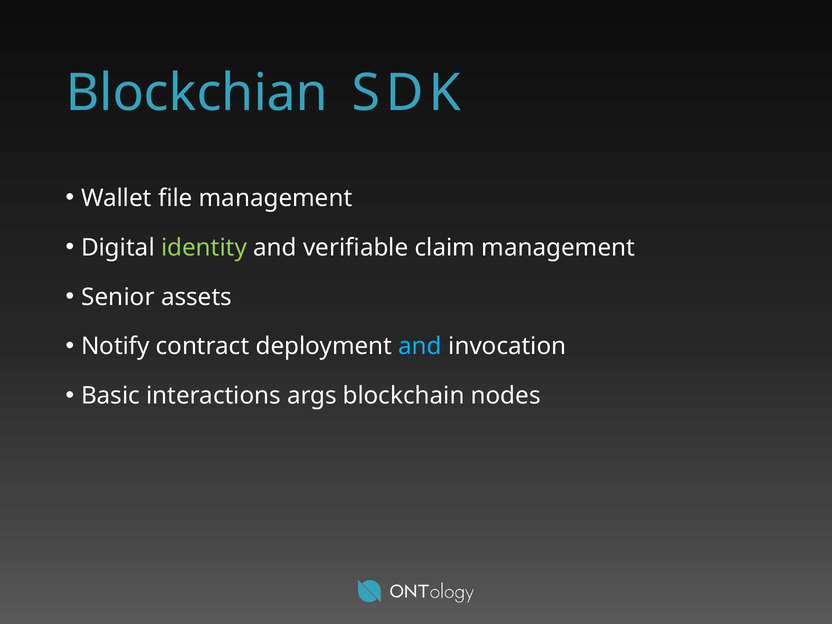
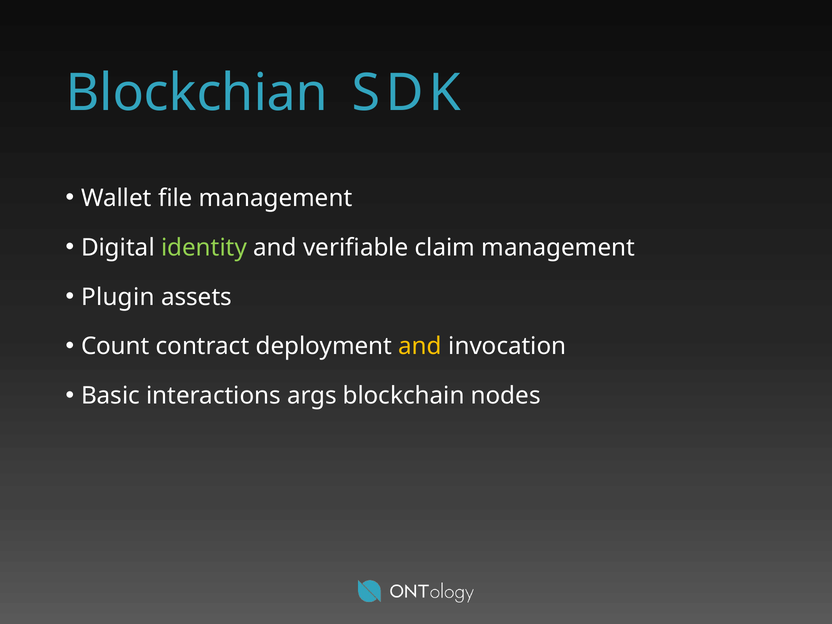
Senior: Senior -> Plugin (118, 297)
Notify: Notify -> Count (115, 346)
and colour: light blue -> yellow (420, 346)
